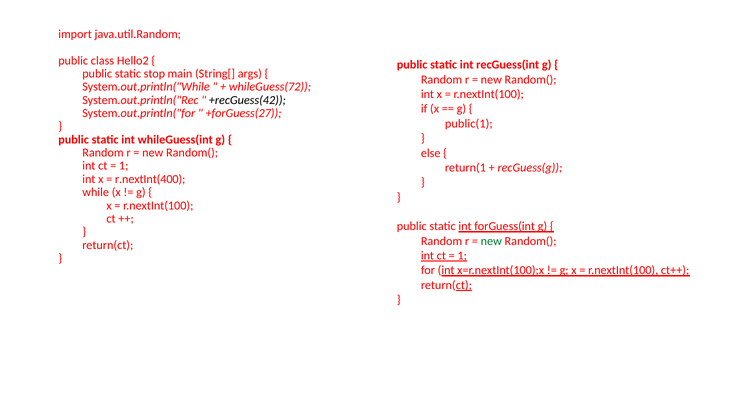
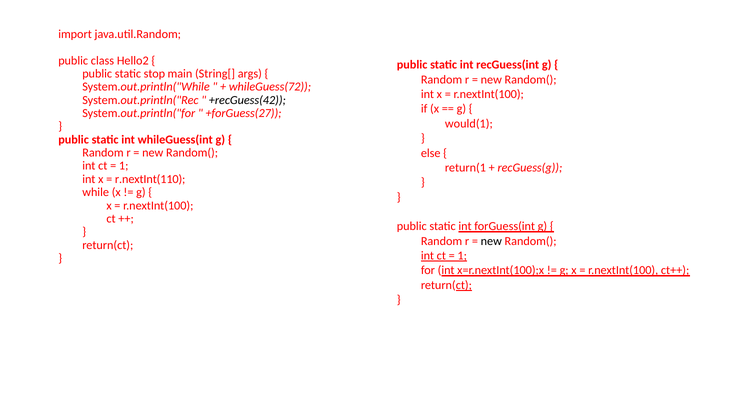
public(1: public(1 -> would(1 (469, 123)
r.nextInt(400: r.nextInt(400 -> r.nextInt(110 (150, 179)
new colour: green -> black (491, 241)
